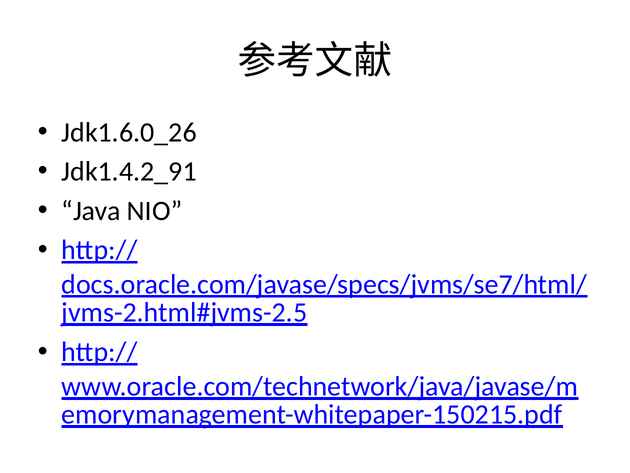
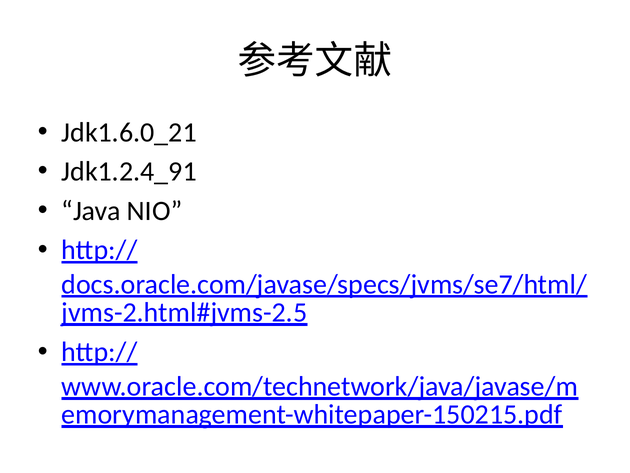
Jdk1.6.0_26: Jdk1.6.0_26 -> Jdk1.6.0_21 (129, 132)
Jdk1.4.2_91: Jdk1.4.2_91 -> Jdk1.2.4_91 (129, 171)
